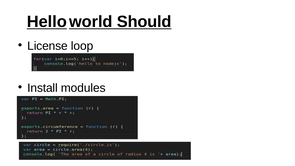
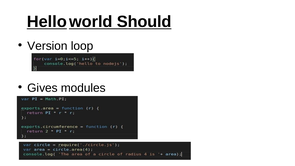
License: License -> Version (47, 46)
Install: Install -> Gives (43, 88)
